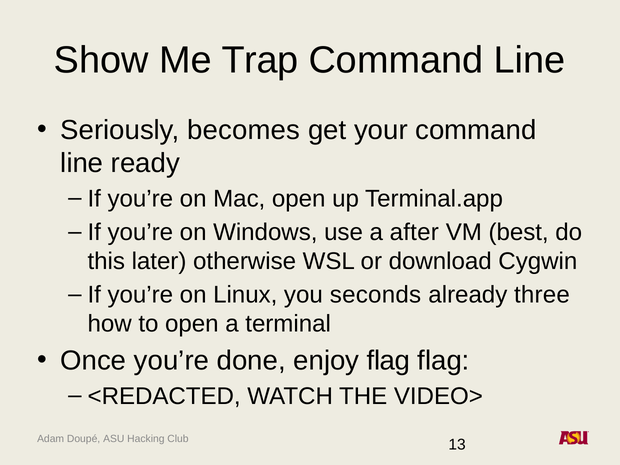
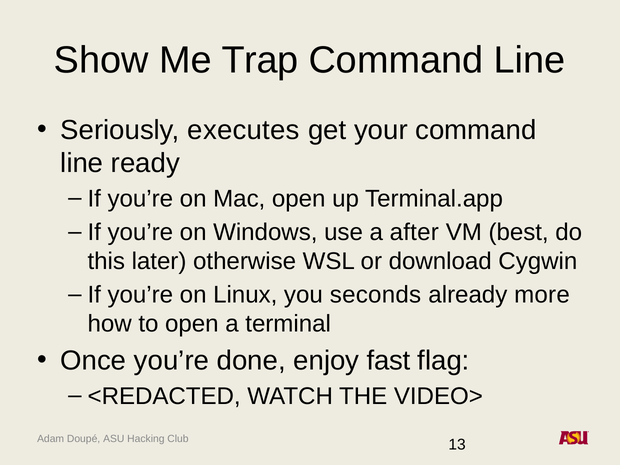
becomes: becomes -> executes (244, 130)
three: three -> more (542, 295)
enjoy flag: flag -> fast (388, 361)
